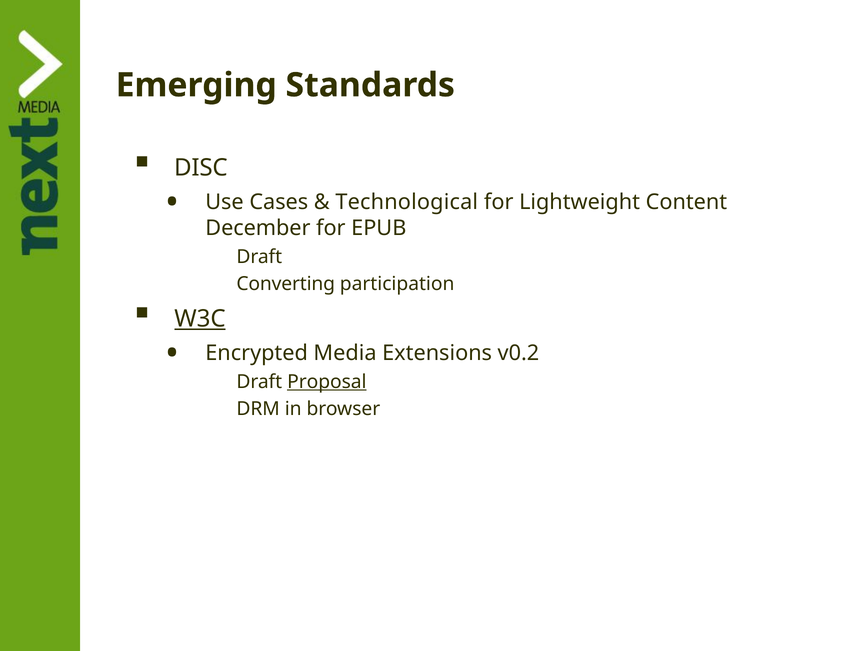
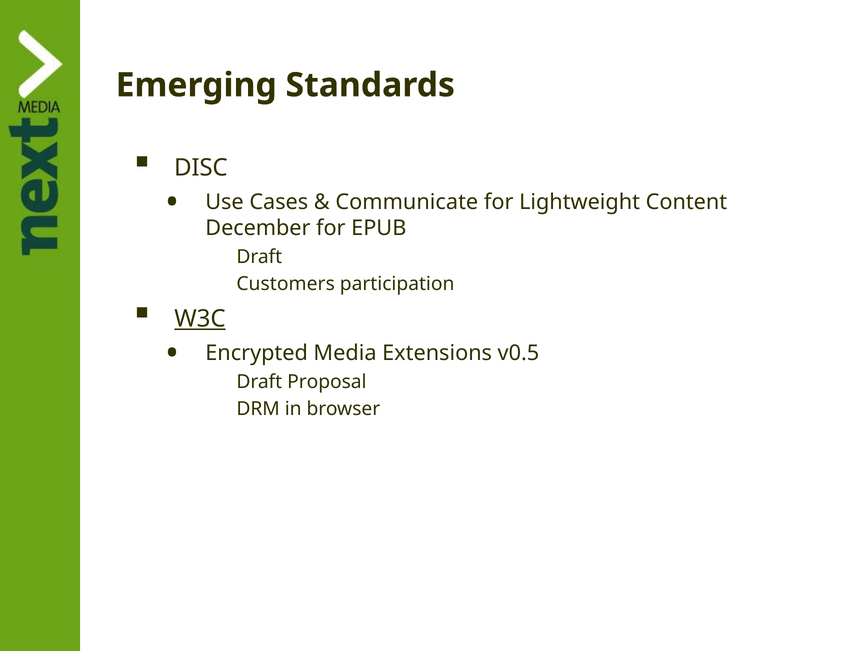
Technological: Technological -> Communicate (407, 202)
Converting: Converting -> Customers (286, 284)
v0.2: v0.2 -> v0.5 (518, 353)
Proposal underline: present -> none (327, 382)
